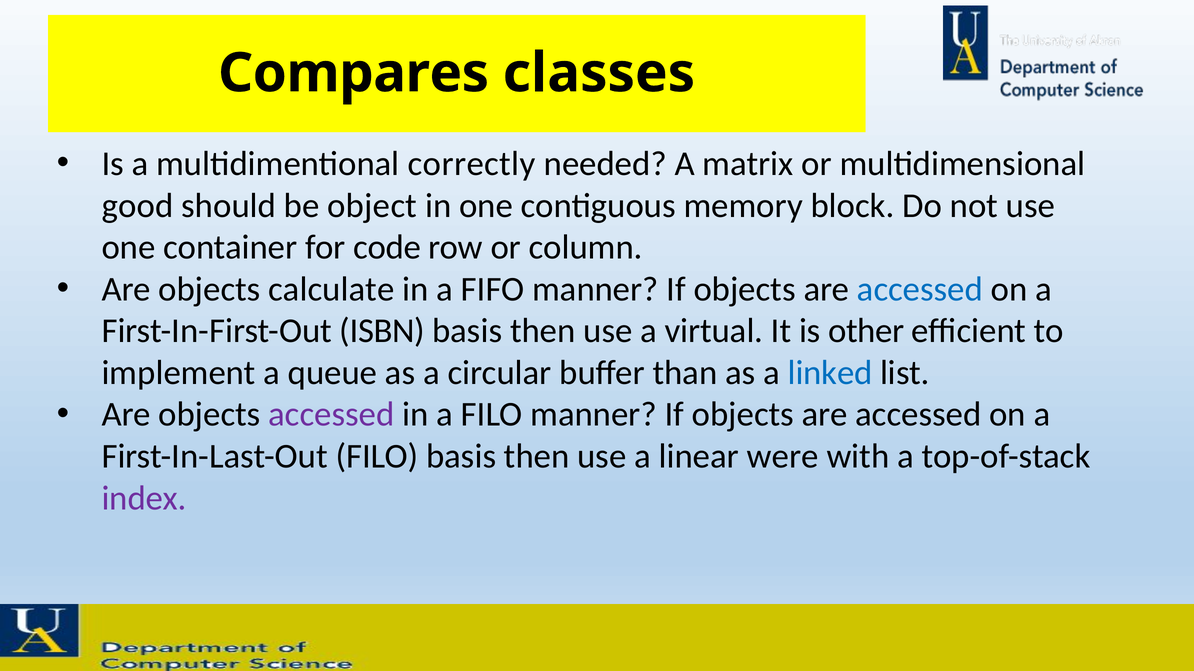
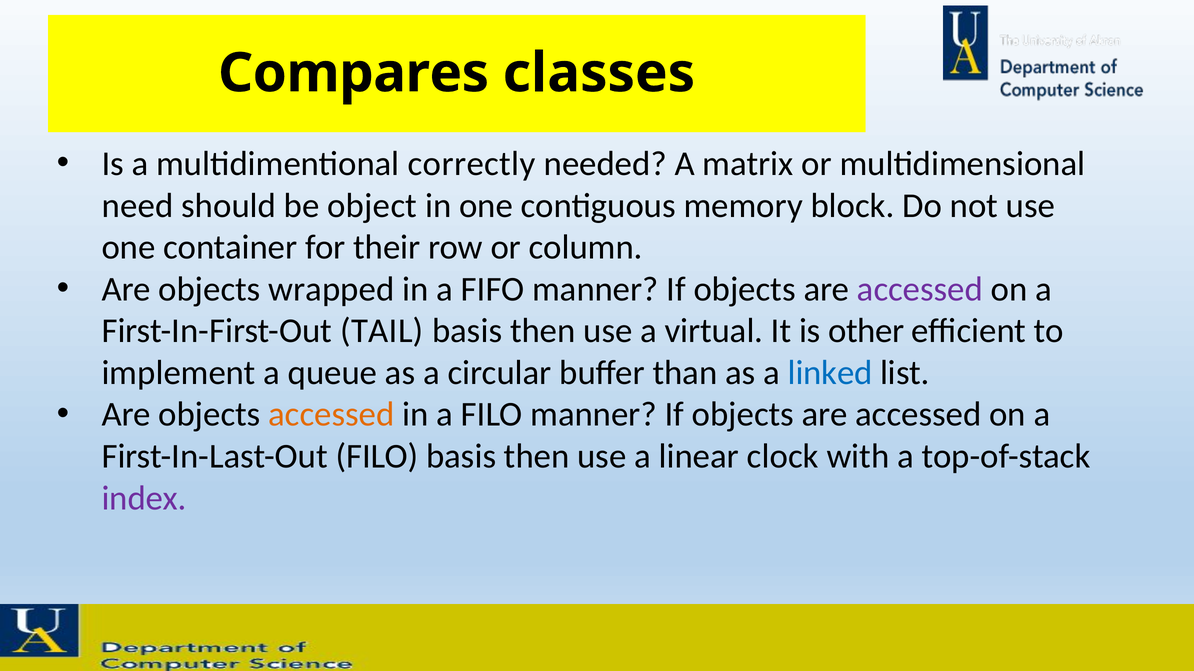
good: good -> need (137, 206)
code: code -> their (387, 248)
calculate: calculate -> wrapped (331, 289)
accessed colour: blue -> purple (920, 289)
ISBN: ISBN -> TAIL (382, 331)
accessed colour: purple -> orange (331, 415)
were: were -> clock (783, 457)
